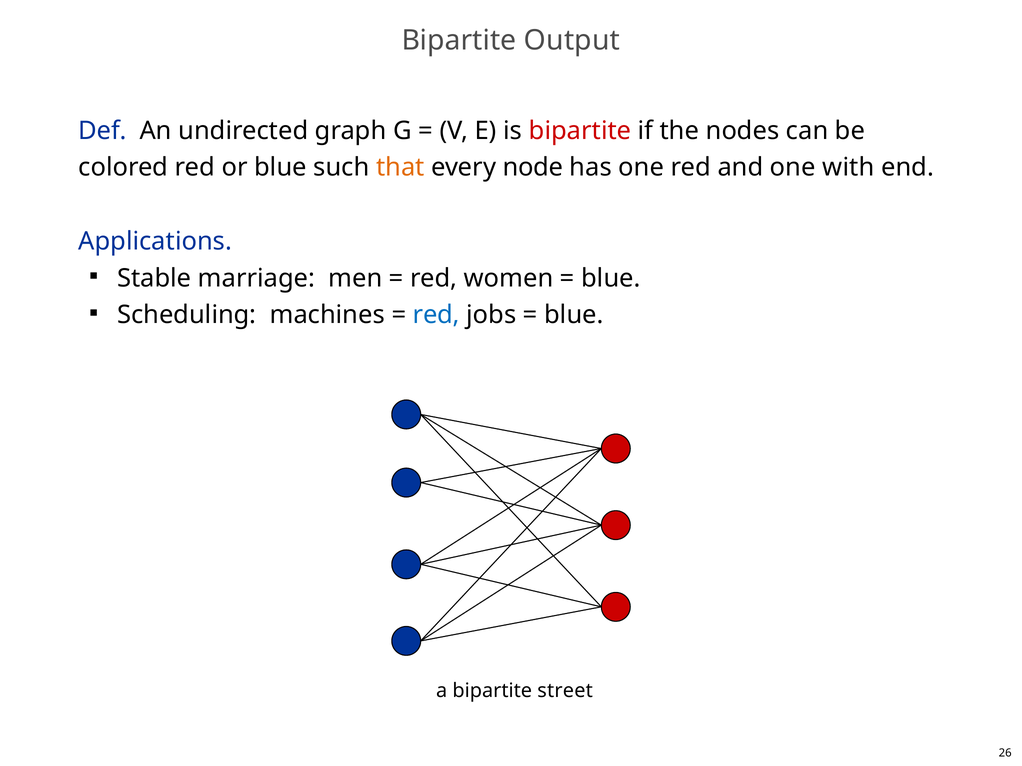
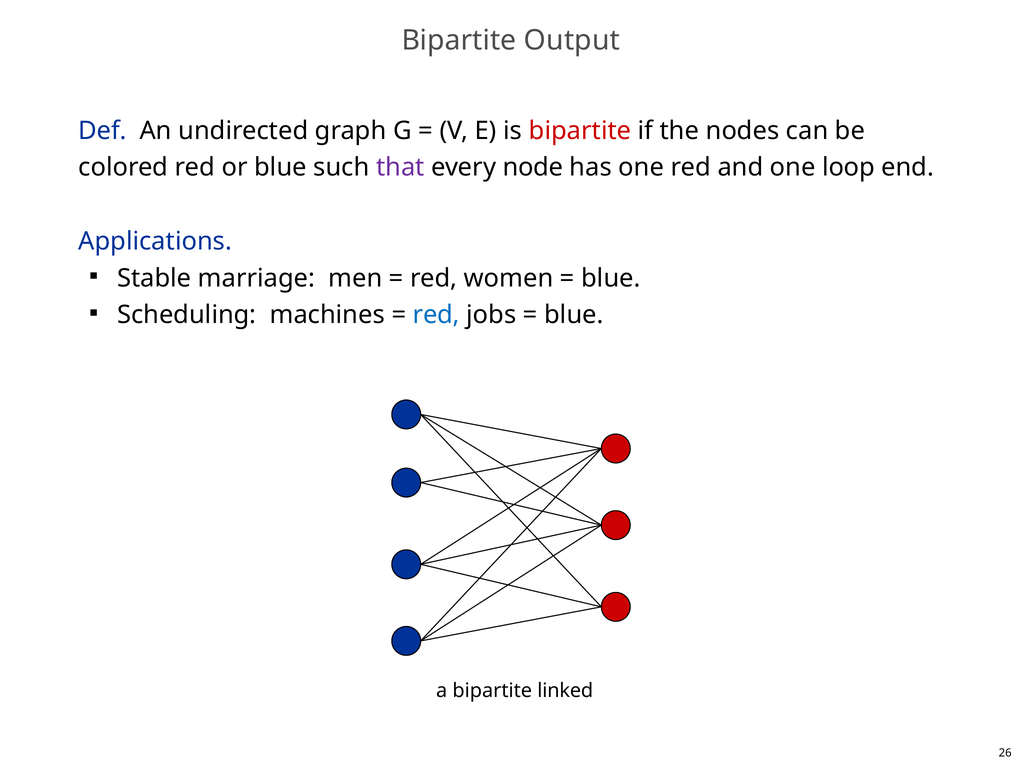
that colour: orange -> purple (400, 168)
with: with -> loop (849, 168)
street: street -> linked (565, 691)
